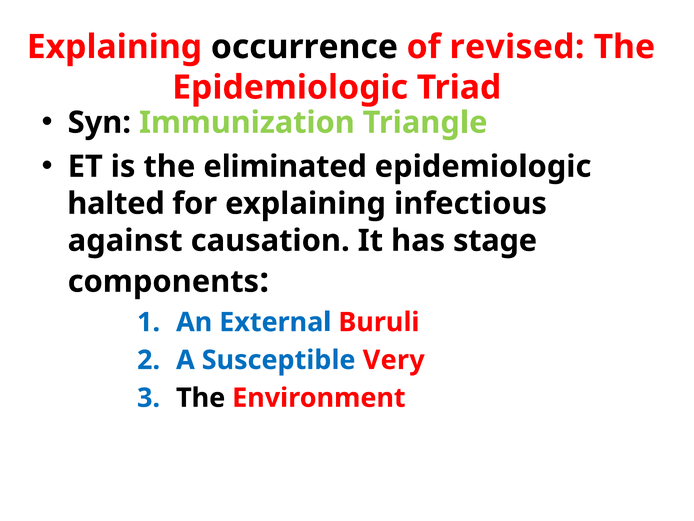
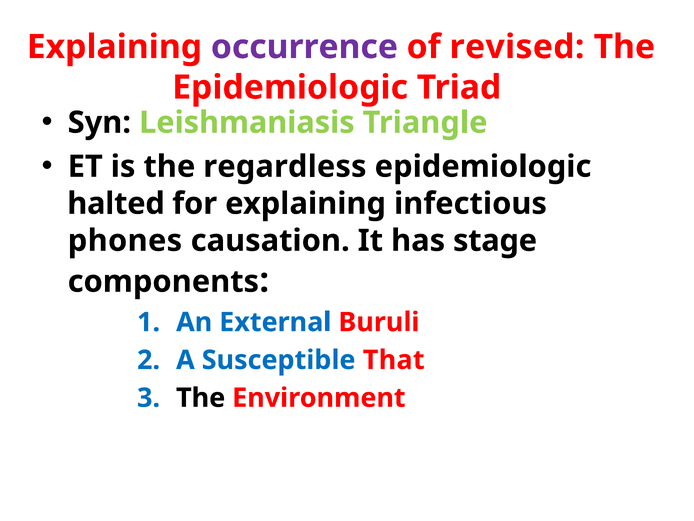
occurrence colour: black -> purple (304, 47)
Immunization: Immunization -> Leishmaniasis (247, 122)
eliminated: eliminated -> regardless (285, 166)
against: against -> phones (125, 240)
Very: Very -> That (394, 360)
